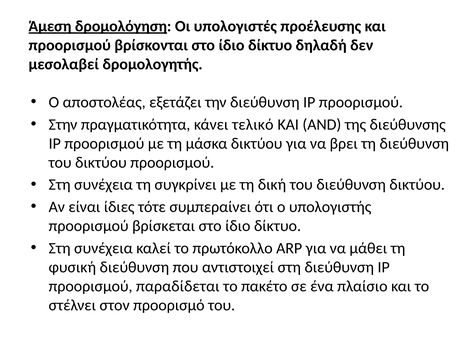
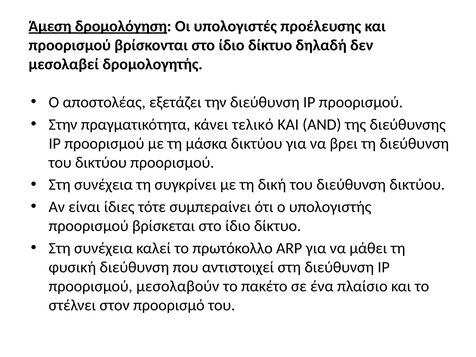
παραδίδεται: παραδίδεται -> μεσολαβούν (178, 286)
